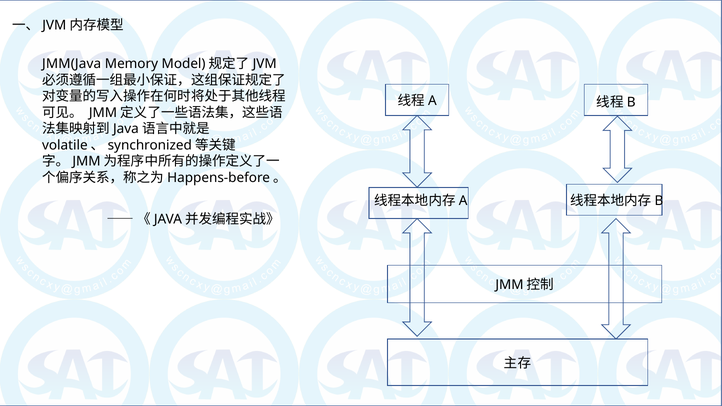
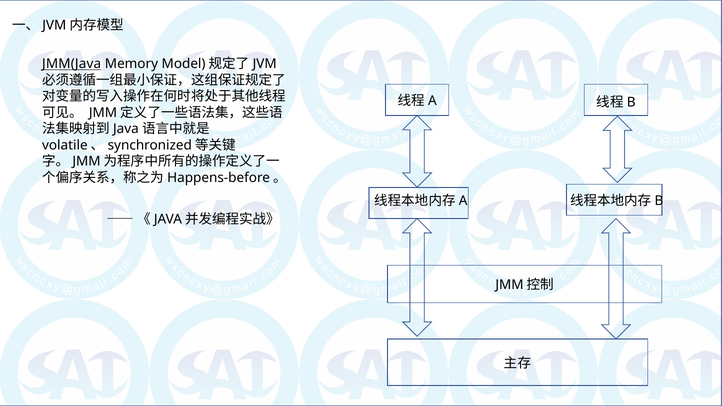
JMM(Java underline: none -> present (72, 64)
